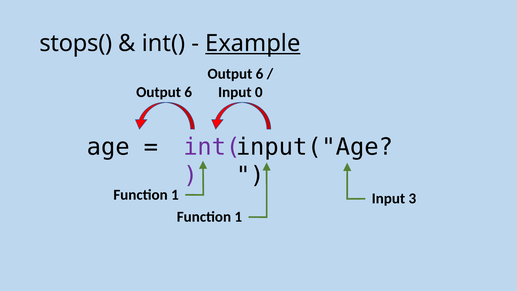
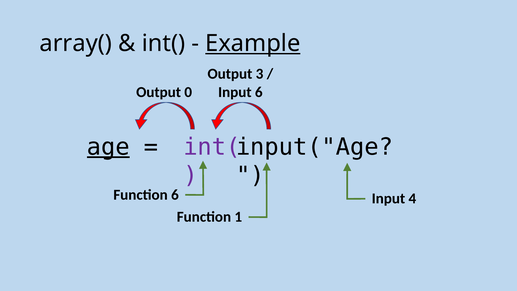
stops(: stops( -> array( (76, 43)
6: 6 -> 3 (260, 74)
Input 0: 0 -> 6 (259, 92)
6: 6 -> 0 (188, 92)
age underline: none -> present (108, 147)
1: 1 -> 6 (175, 195)
3: 3 -> 4 (412, 198)
